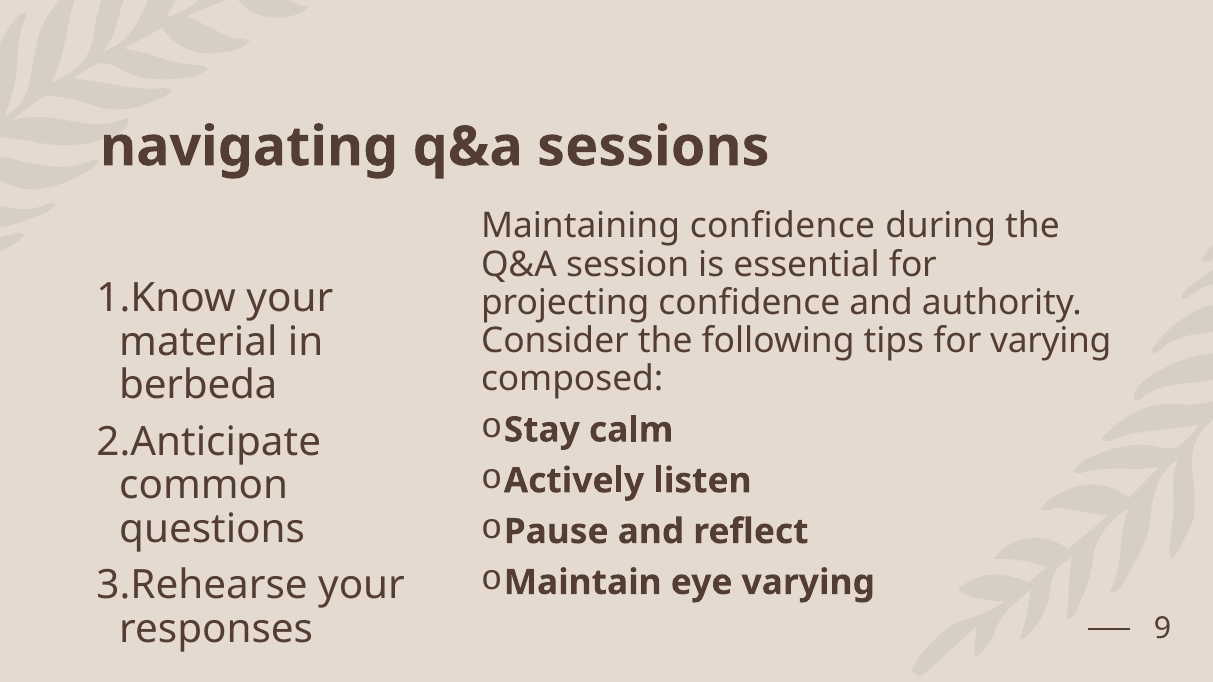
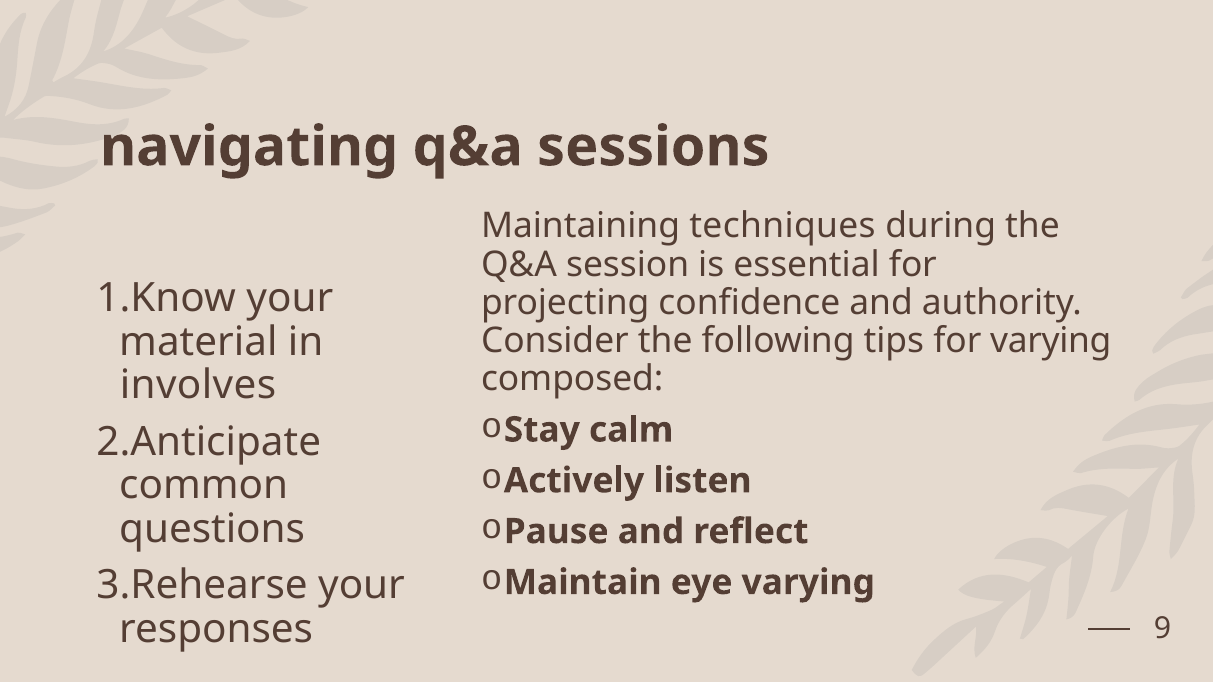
Maintaining confidence: confidence -> techniques (782, 226)
berbeda: berbeda -> involves (198, 386)
